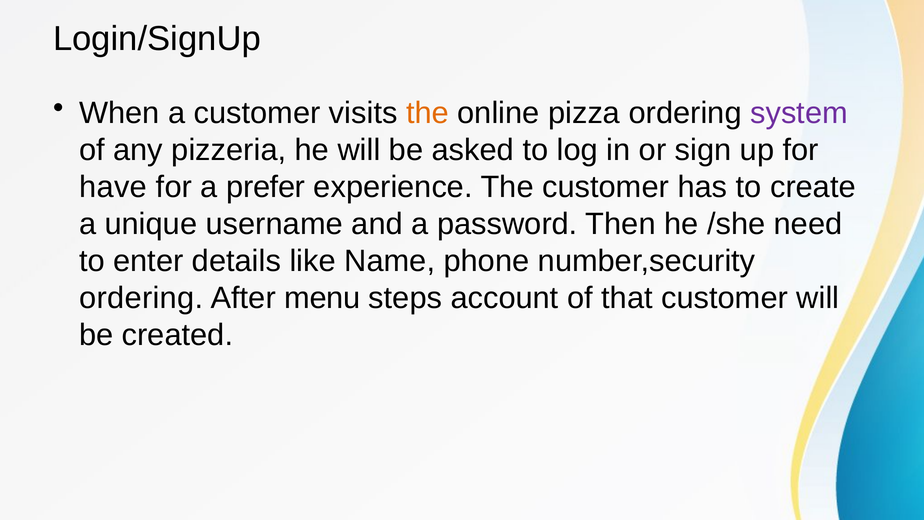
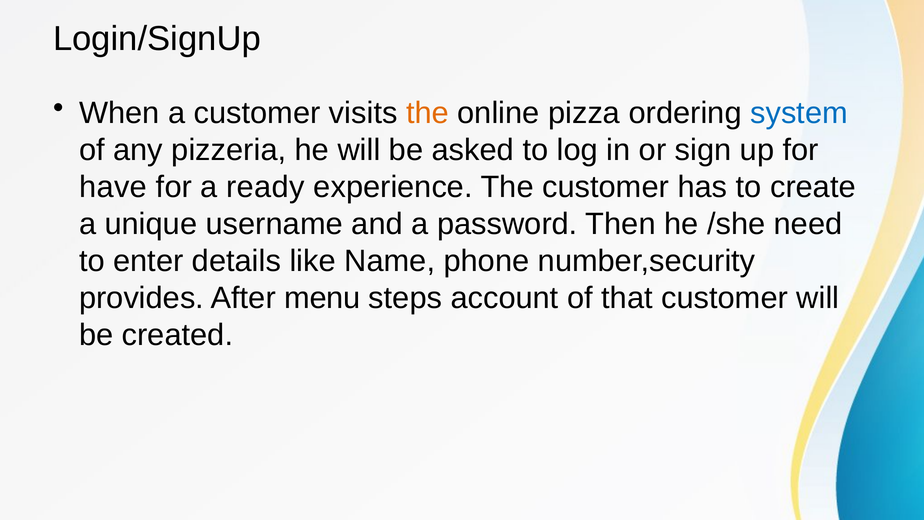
system colour: purple -> blue (799, 113)
prefer: prefer -> ready (265, 187)
ordering: ordering -> provides (141, 298)
